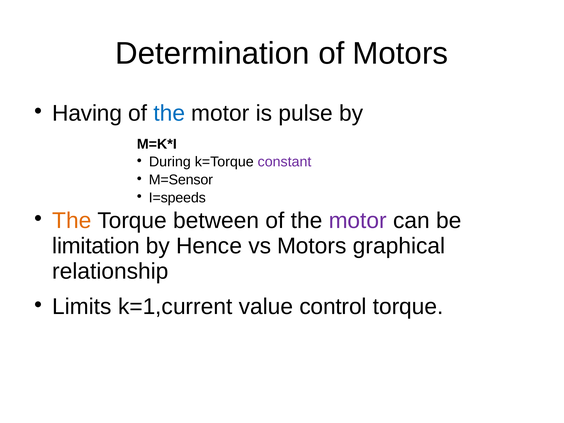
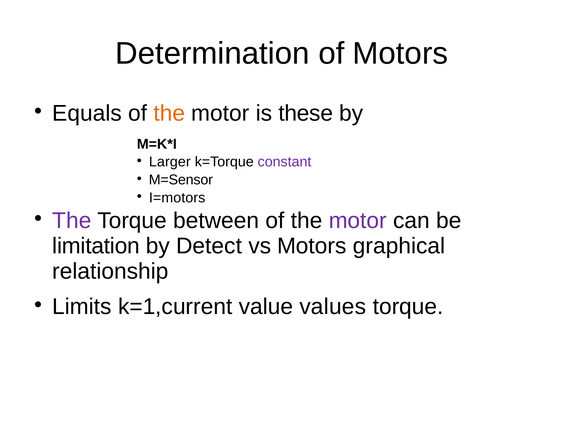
Having: Having -> Equals (87, 113)
the colour: blue -> orange (169, 113)
pulse: pulse -> these (306, 113)
During: During -> Larger (170, 162)
I=speeds: I=speeds -> I=motors (177, 198)
The colour: orange -> purple (72, 221)
Hence: Hence -> Detect (209, 246)
control: control -> values (333, 307)
